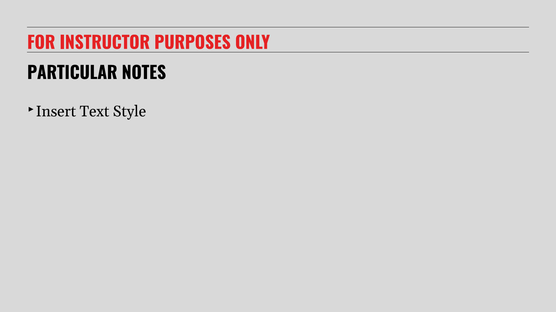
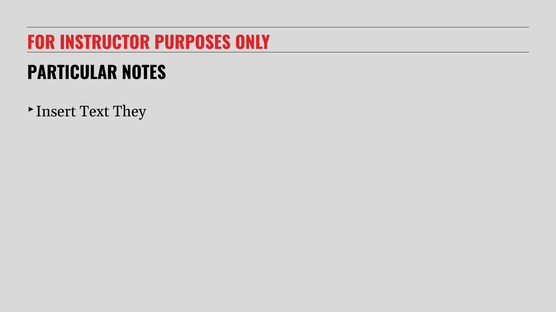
Style: Style -> They (130, 111)
